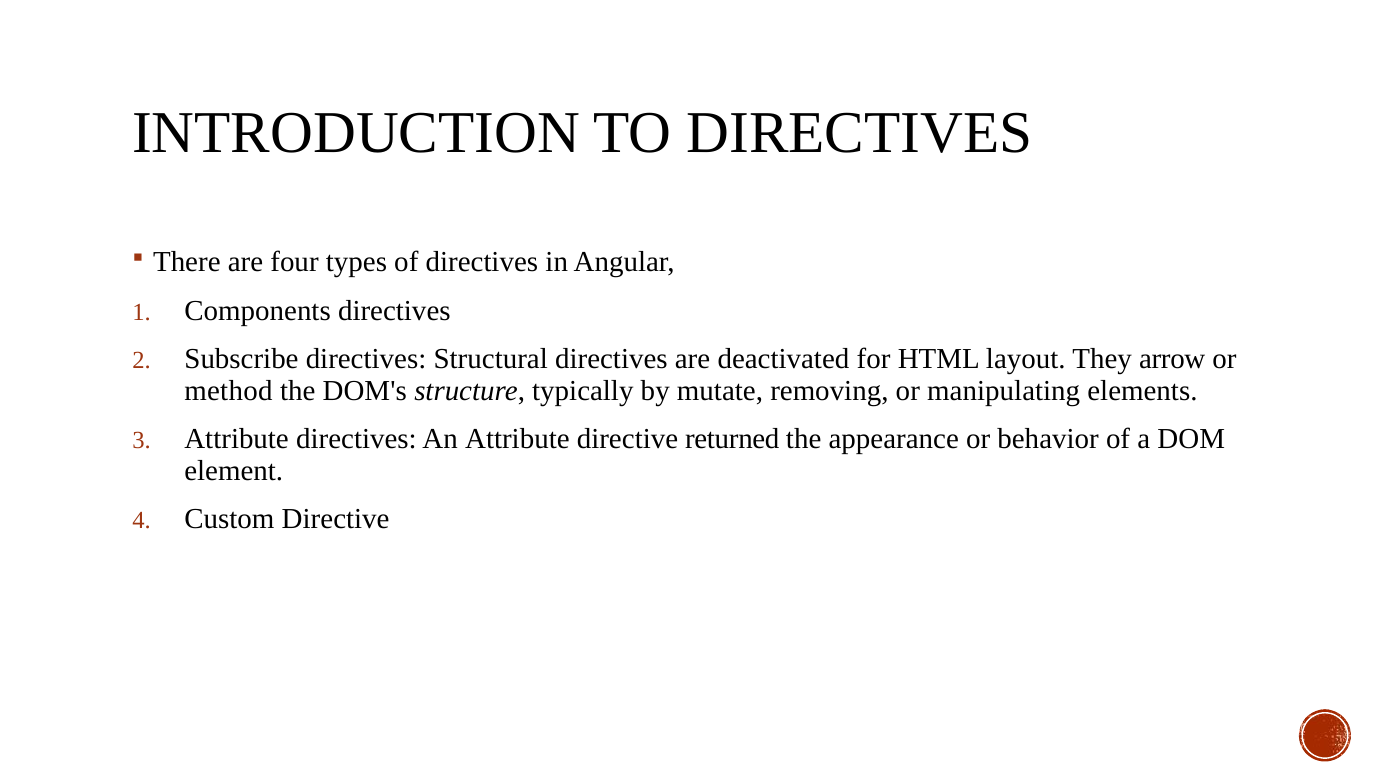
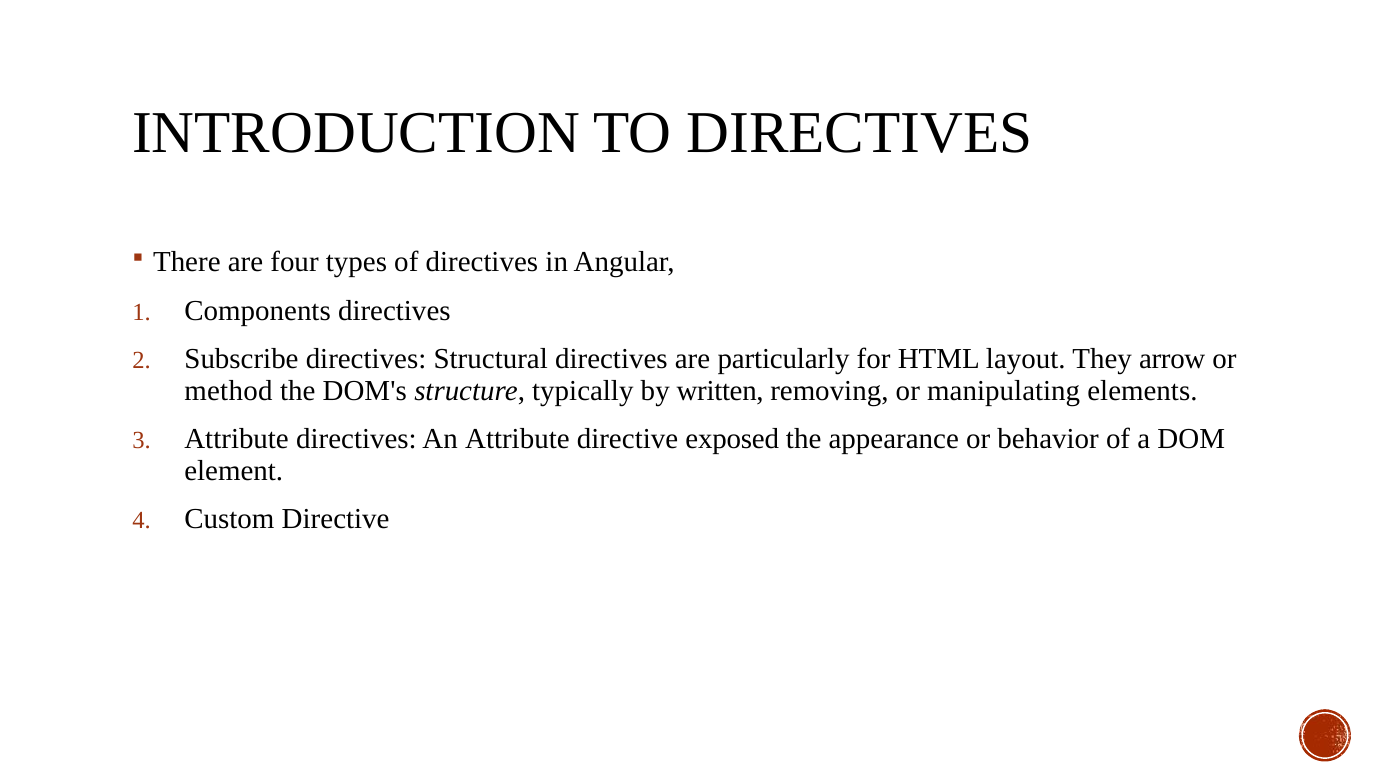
deactivated: deactivated -> particularly (784, 360)
mutate: mutate -> written (720, 391)
returned: returned -> exposed (732, 439)
